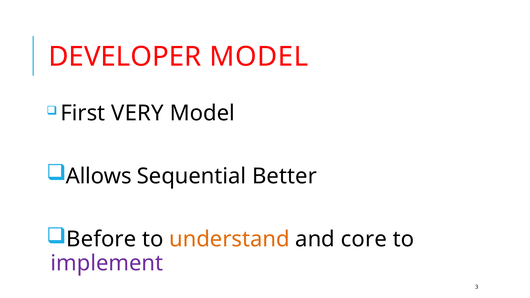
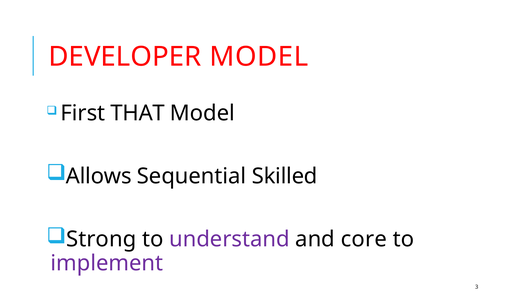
VERY: VERY -> THAT (138, 113)
Better: Better -> Skilled (285, 176)
Before: Before -> Strong (101, 239)
understand colour: orange -> purple (229, 239)
